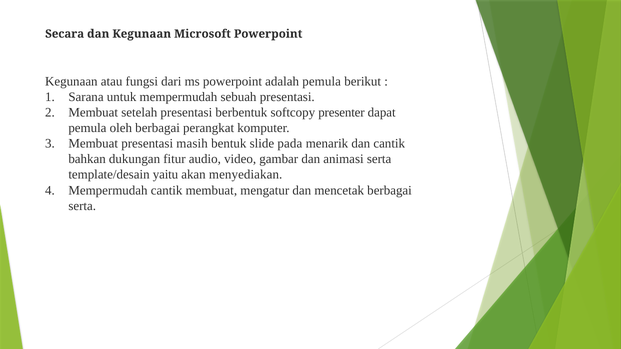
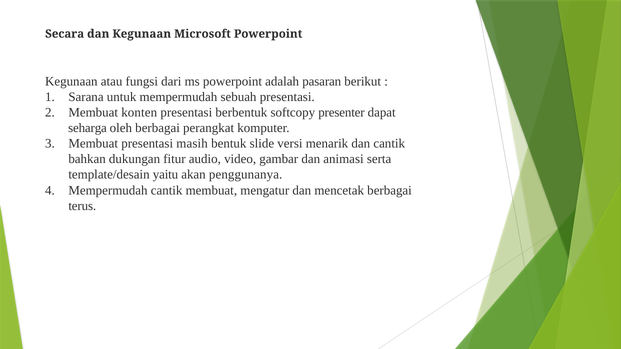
adalah pemula: pemula -> pasaran (322, 82)
setelah: setelah -> konten (139, 113)
pemula: pemula -> seharga (87, 128)
pada: pada -> versi (290, 144)
menyediakan: menyediakan -> penggunanya (246, 175)
serta: serta -> terus (82, 206)
